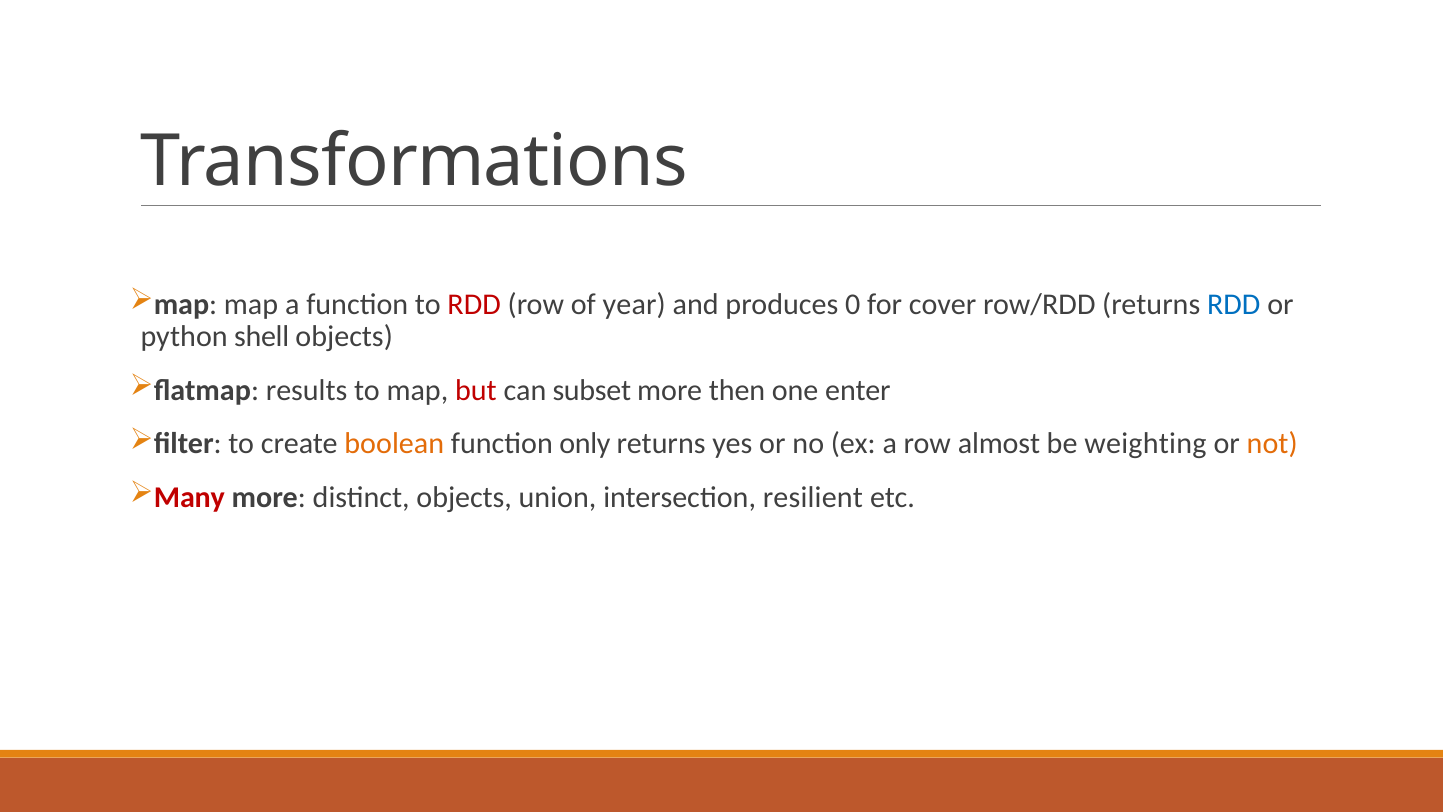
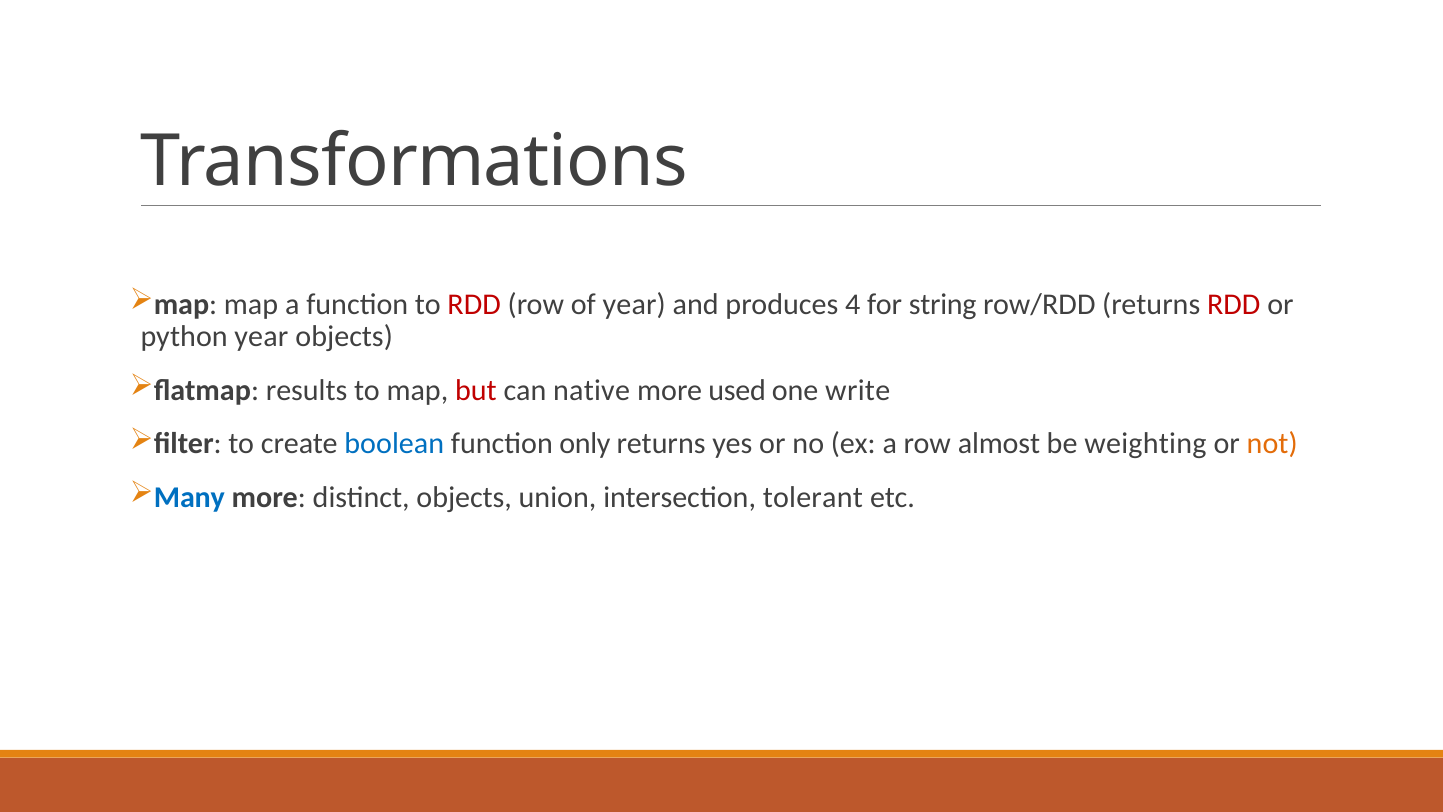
0: 0 -> 4 (853, 304)
cover: cover -> string (943, 304)
RDD colour: blue -> red (1234, 304)
python shell: shell -> year (261, 337)
subset: subset -> native (592, 390)
then: then -> used (737, 390)
enter: enter -> write (858, 390)
boolean colour: orange -> blue (394, 444)
Many colour: red -> blue (189, 497)
resilient: resilient -> tolerant (813, 497)
